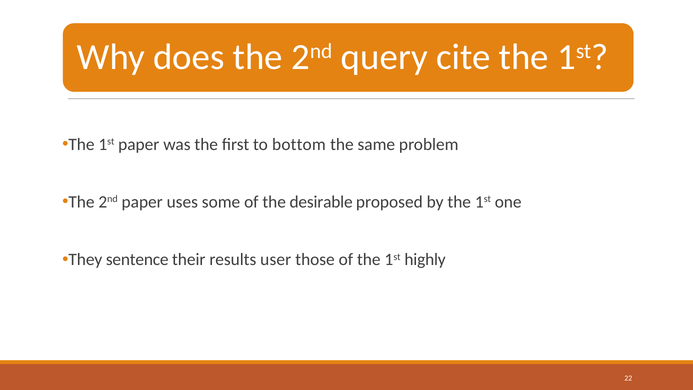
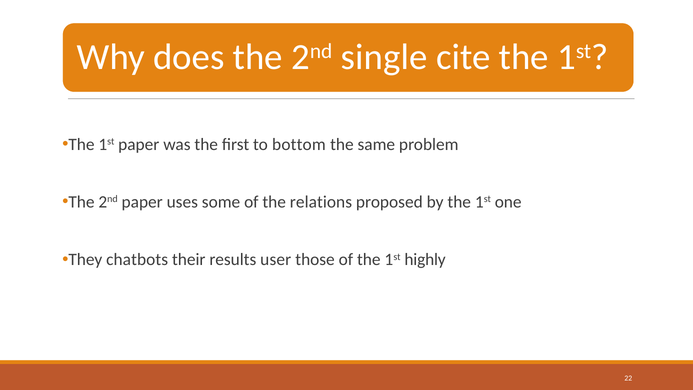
query: query -> single (384, 57)
desirable: desirable -> relations (321, 202)
sentence: sentence -> chatbots (137, 259)
